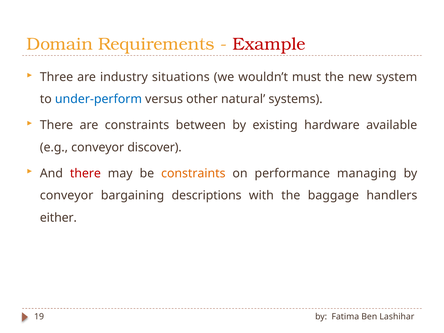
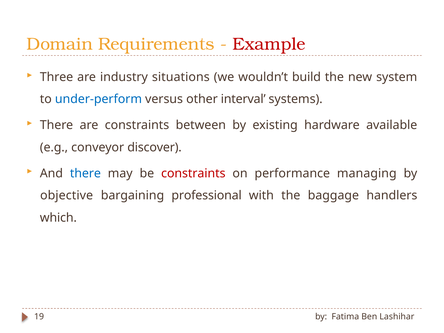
must: must -> build (306, 77)
natural: natural -> interval (243, 99)
there colour: red -> blue (85, 173)
constraints colour: orange -> red (193, 173)
conveyor: conveyor -> objective (67, 195)
descriptions: descriptions -> professional (207, 195)
either: either -> which (58, 218)
